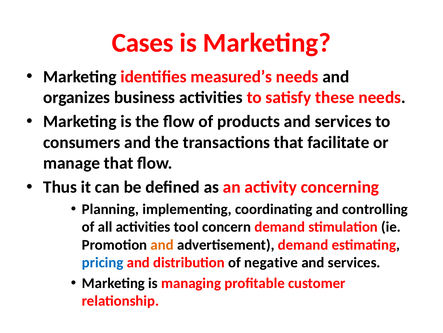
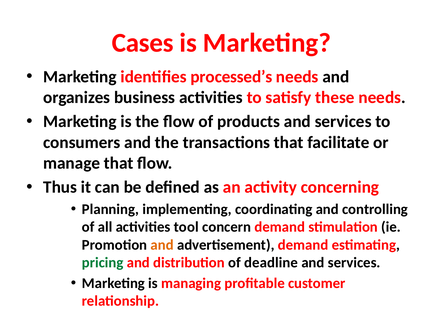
measured’s: measured’s -> processed’s (231, 77)
pricing colour: blue -> green (103, 262)
negative: negative -> deadline (271, 262)
